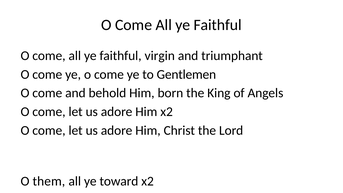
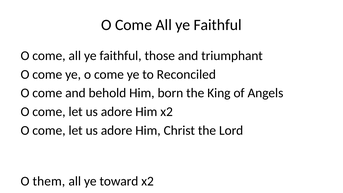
virgin: virgin -> those (160, 56)
Gentlemen: Gentlemen -> Reconciled (186, 74)
